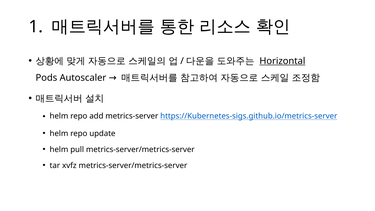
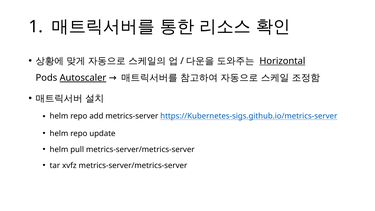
Autoscaler underline: none -> present (83, 78)
